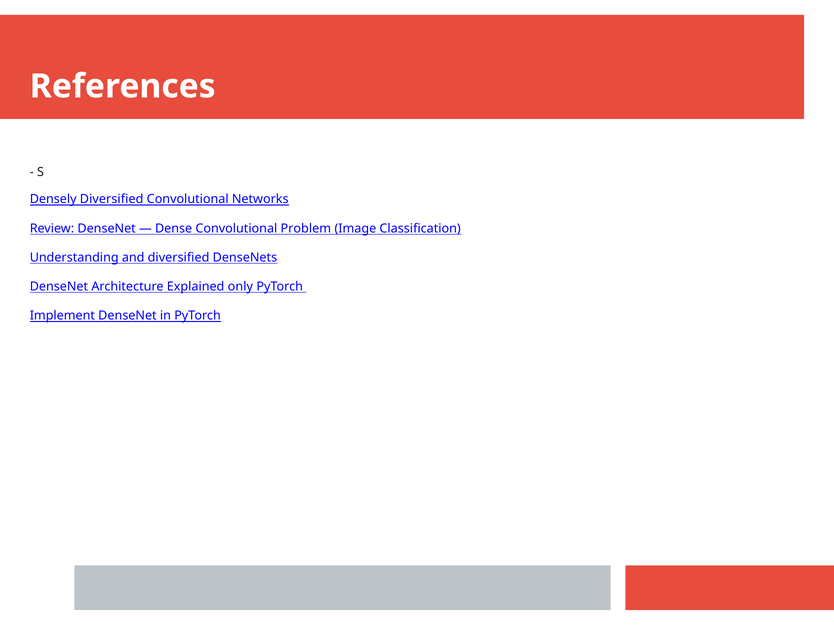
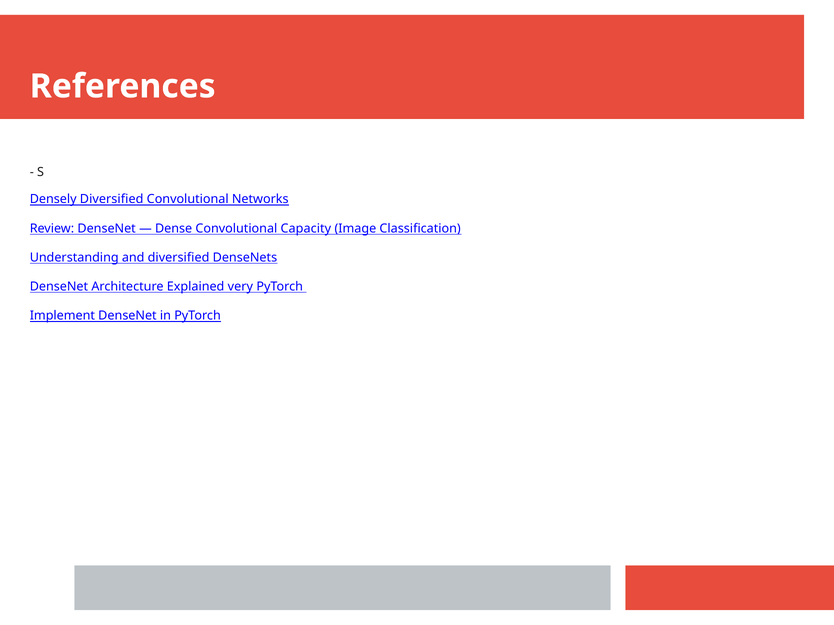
Problem: Problem -> Capacity (306, 229)
only: only -> very (240, 287)
